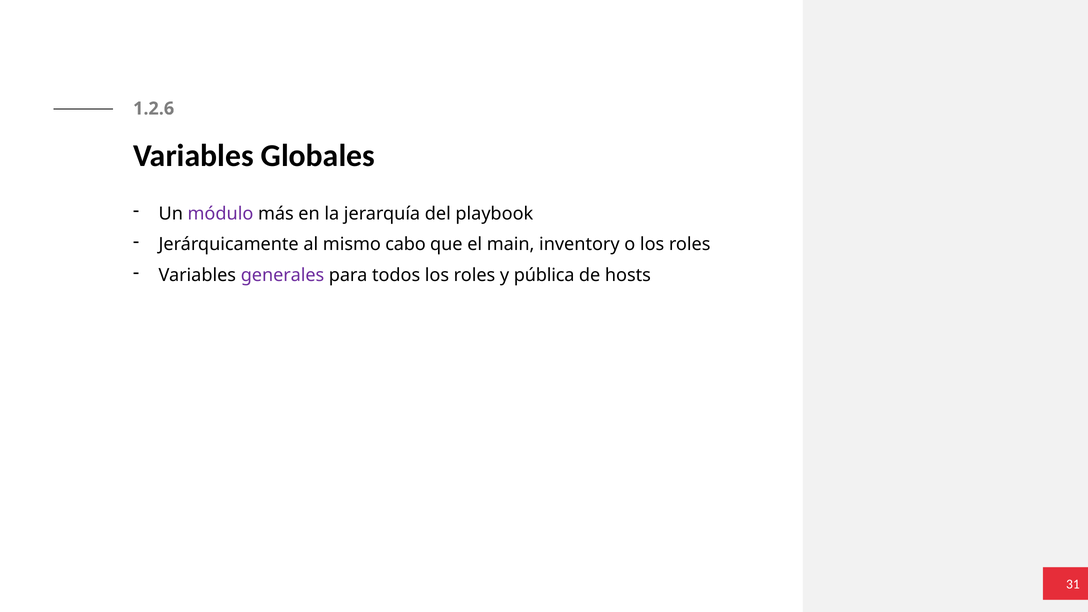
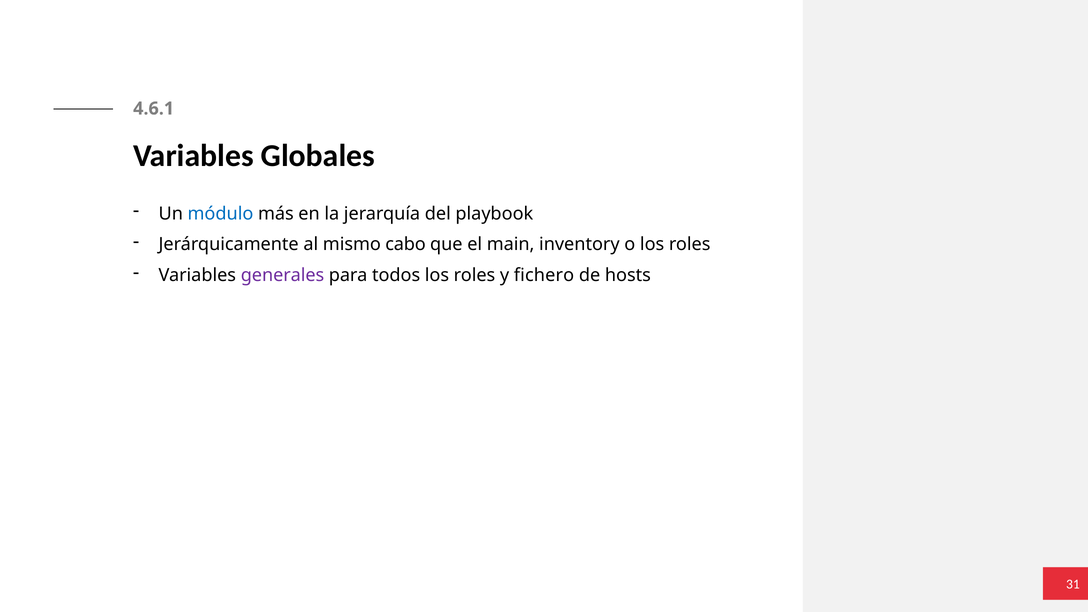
1.2.6: 1.2.6 -> 4.6.1 (154, 109)
módulo colour: purple -> blue (220, 214)
pública: pública -> fichero (544, 275)
